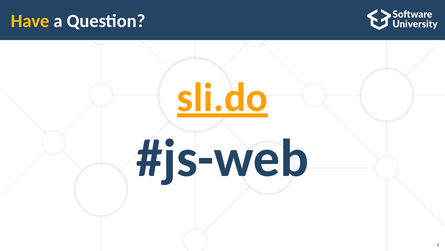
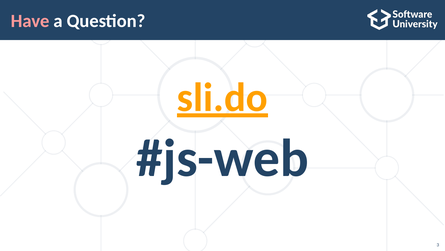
Have colour: yellow -> pink (30, 21)
